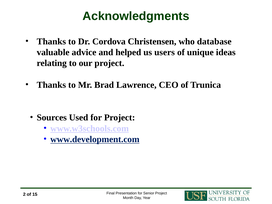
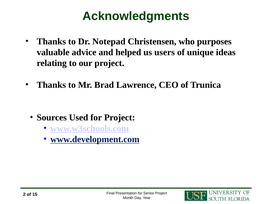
Cordova: Cordova -> Notepad (109, 41)
database: database -> purposes (214, 41)
